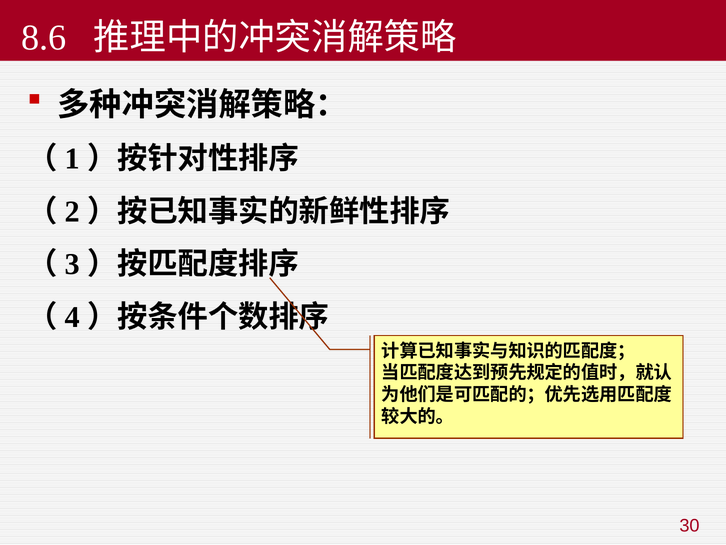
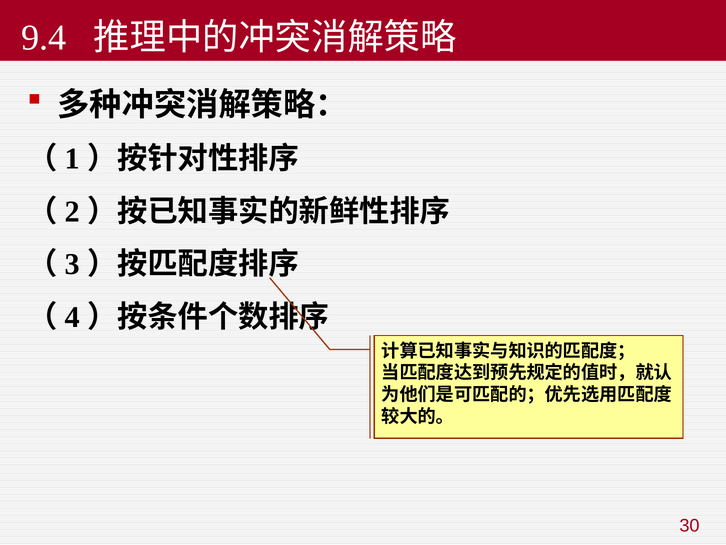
8.6: 8.6 -> 9.4 (44, 38)
